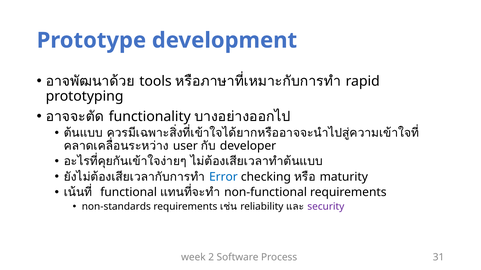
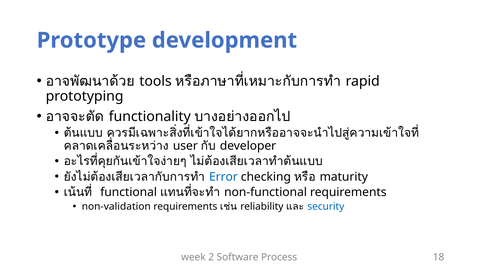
non-standards: non-standards -> non-validation (116, 207)
security colour: purple -> blue (326, 207)
31: 31 -> 18 (439, 258)
